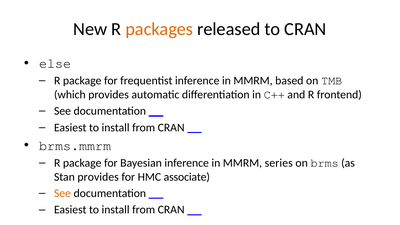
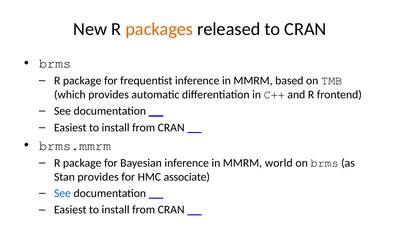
else: else -> brms (55, 63)
series: series -> world (279, 163)
See colour: orange -> blue (62, 193)
